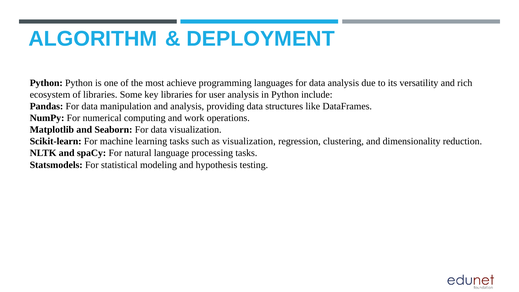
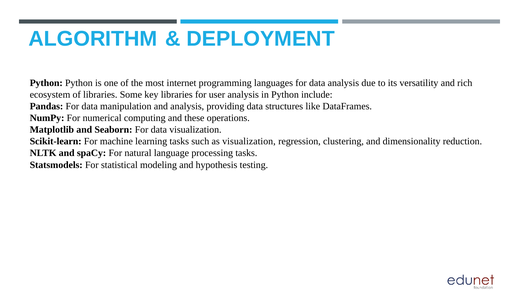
achieve: achieve -> internet (181, 83)
work: work -> these (194, 118)
